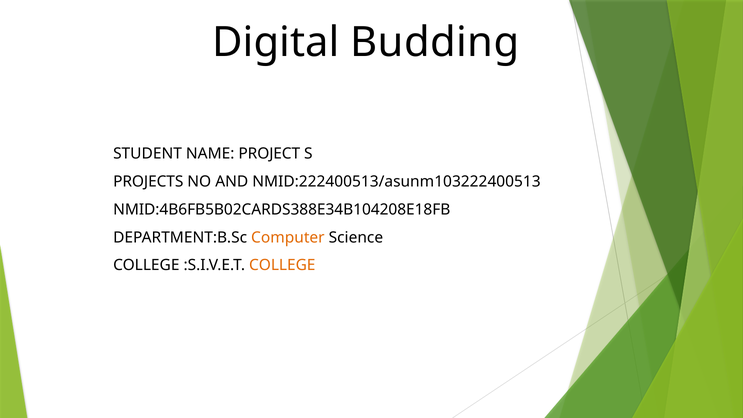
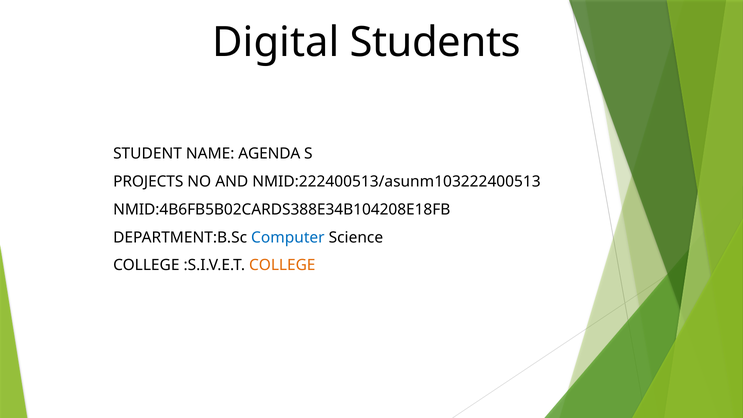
Budding: Budding -> Students (435, 43)
PROJECT: PROJECT -> AGENDA (269, 154)
Computer colour: orange -> blue (288, 237)
